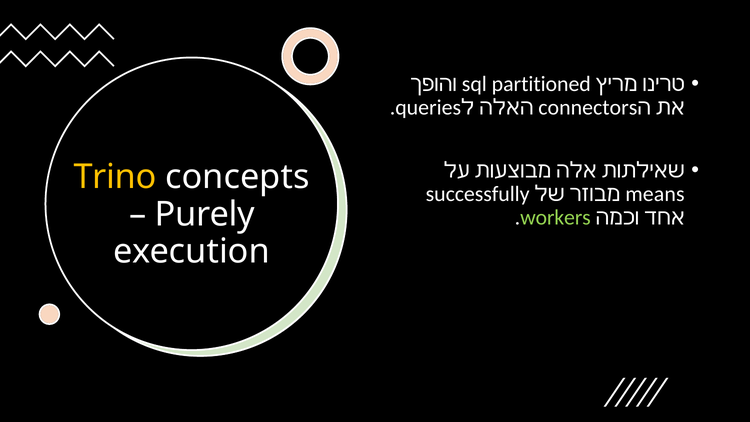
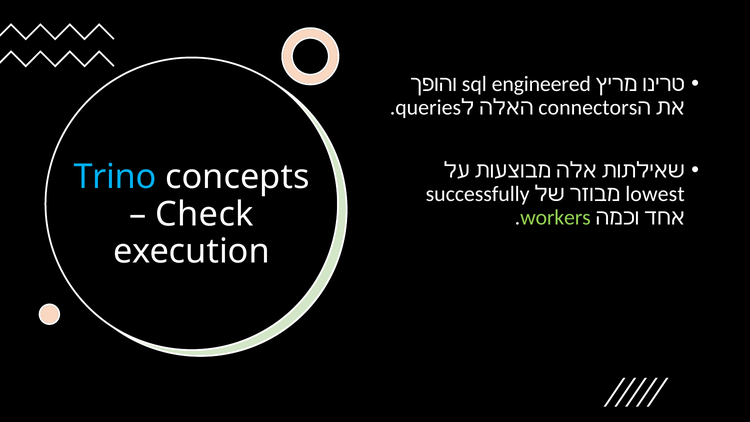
partitioned: partitioned -> engineered (541, 84)
Trino colour: yellow -> light blue (115, 177)
means: means -> lowest (655, 194)
Purely: Purely -> Check (205, 214)
